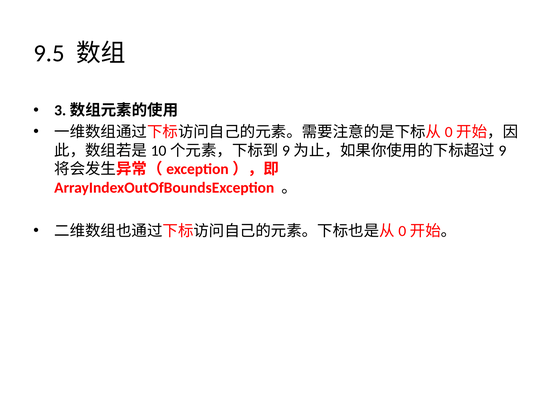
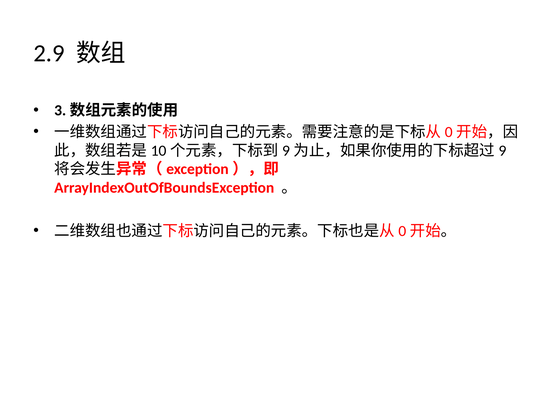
9.5: 9.5 -> 2.9 (49, 53)
